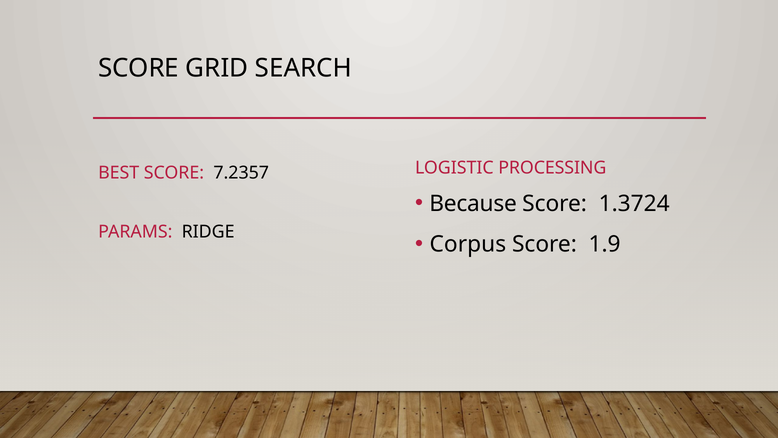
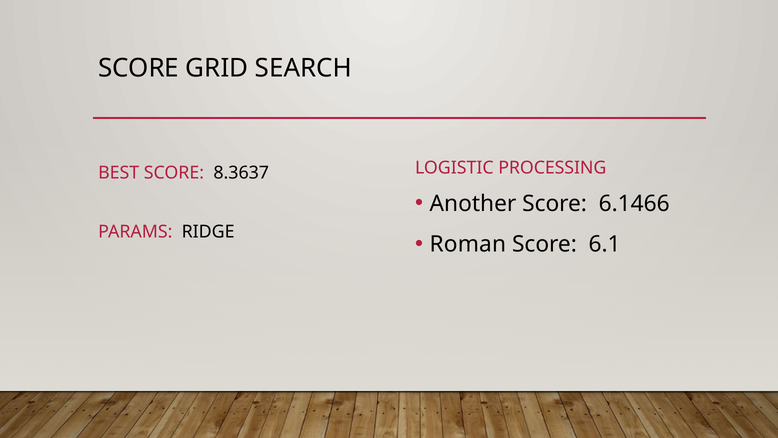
7.2357: 7.2357 -> 8.3637 (241, 173)
Because: Because -> Another (473, 204)
1.3724: 1.3724 -> 6.1466 (634, 204)
Corpus: Corpus -> Roman (468, 244)
1.9: 1.9 -> 6.1 (605, 244)
